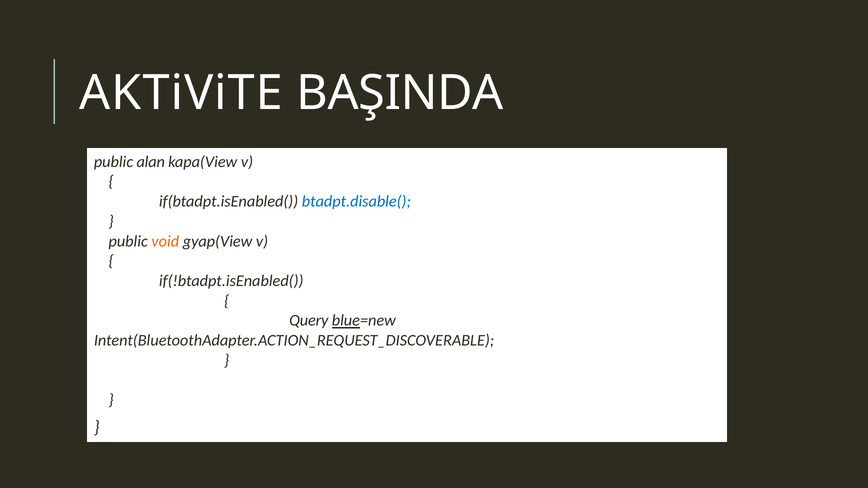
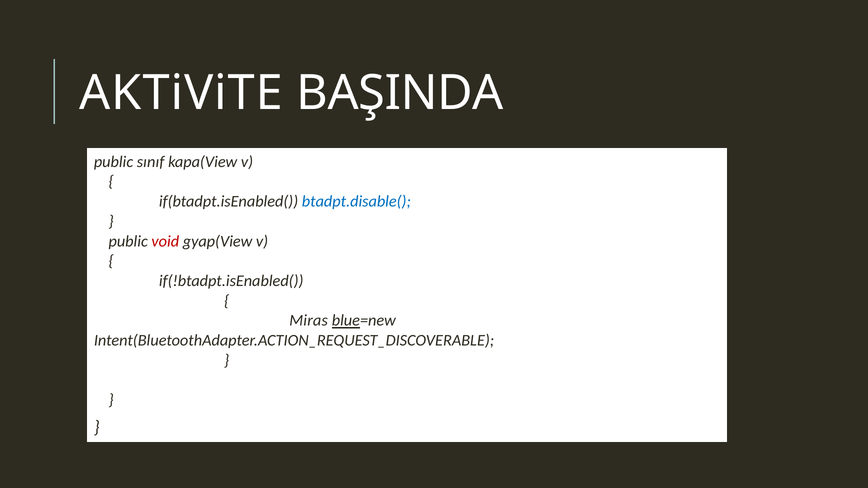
alan: alan -> sınıf (151, 162)
void colour: orange -> red (165, 241)
Query: Query -> Miras (309, 321)
